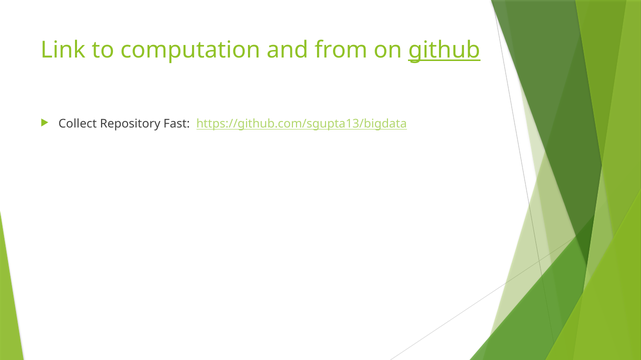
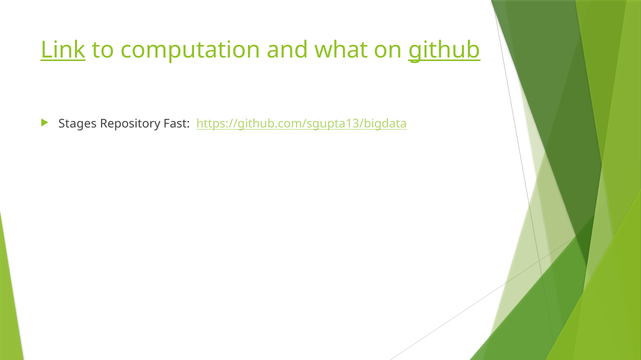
Link underline: none -> present (63, 50)
from: from -> what (341, 50)
Collect: Collect -> Stages (78, 124)
